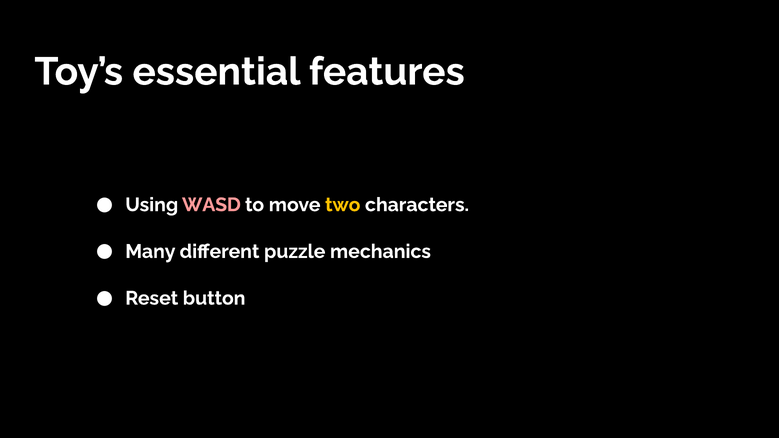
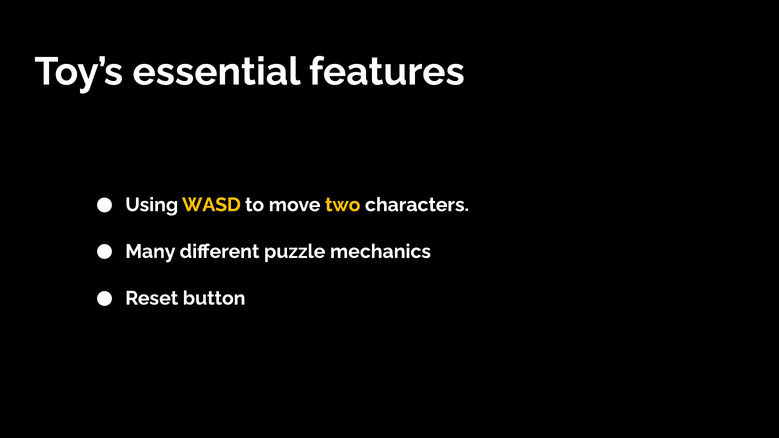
WASD colour: pink -> yellow (211, 205)
